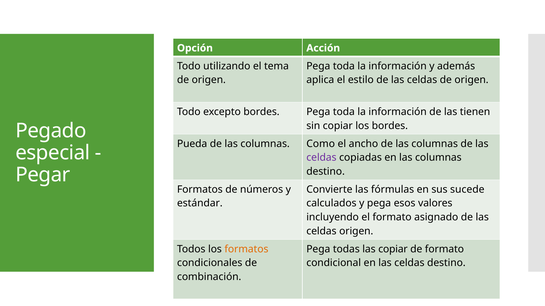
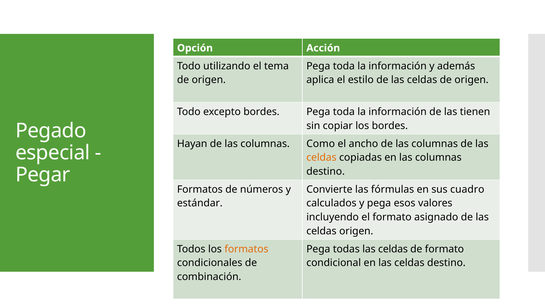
Pueda: Pueda -> Hayan (192, 144)
celdas colour: purple -> orange (321, 158)
sucede: sucede -> cuadro (467, 190)
todas las copiar: copiar -> celdas (393, 249)
